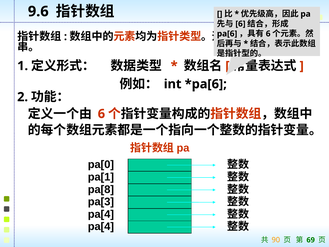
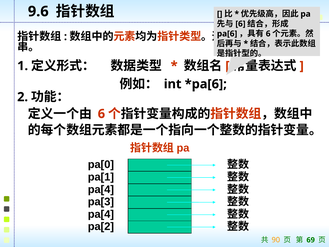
pa[8: pa[8 -> pa[4 (101, 189)
pa[4: pa[4 -> pa[2 (101, 226)
